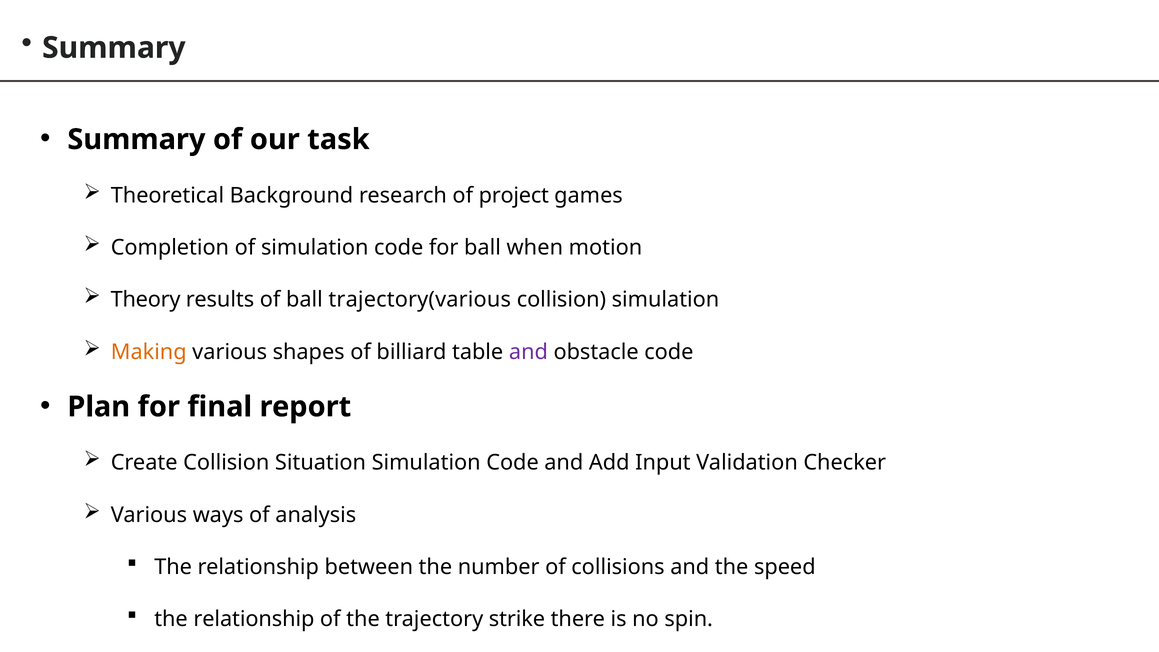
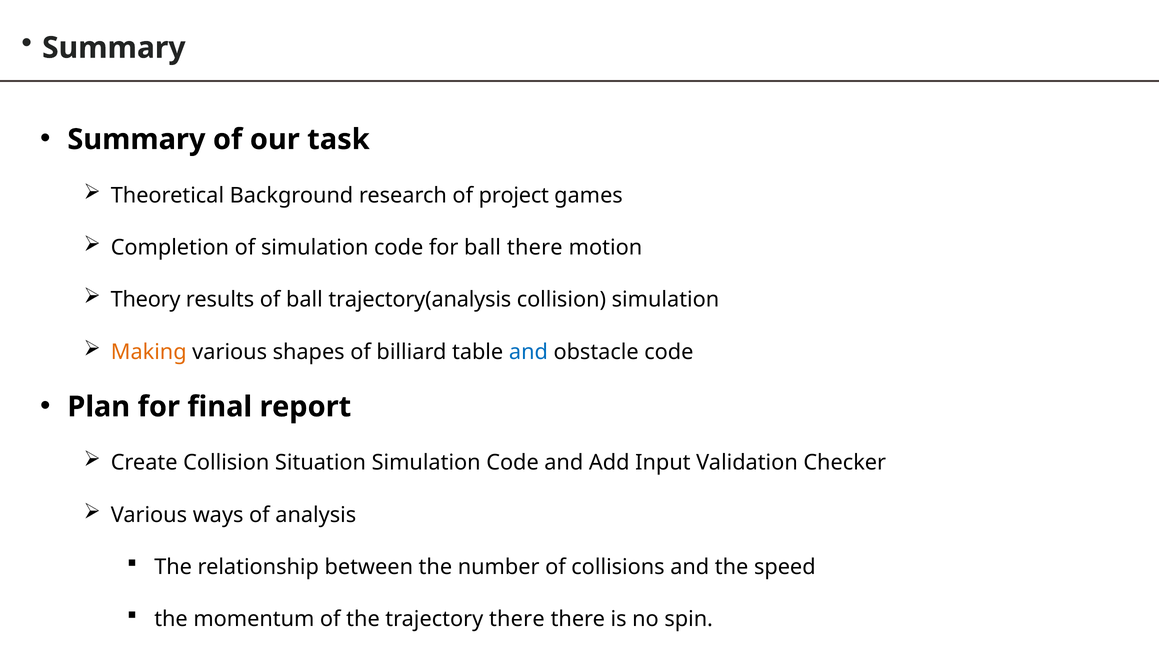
ball when: when -> there (535, 248)
trajectory(various: trajectory(various -> trajectory(analysis (420, 300)
and colour: purple -> blue (528, 352)
relationship: relationship -> momentum (254, 619)
trajectory strike: strike -> there (517, 619)
